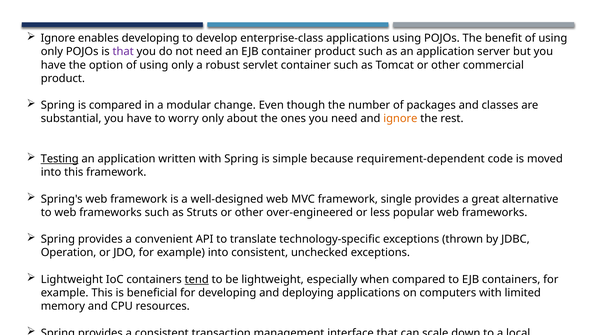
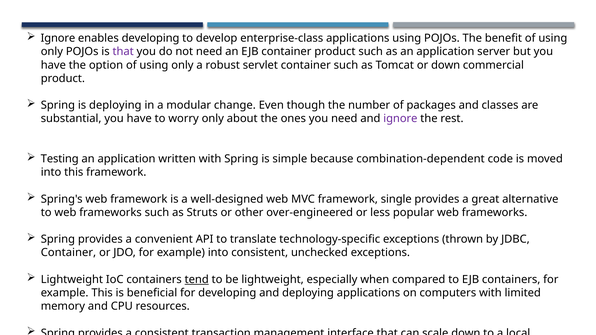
Tomcat or other: other -> down (446, 65)
is compared: compared -> deploying (115, 105)
ignore colour: orange -> purple (400, 119)
Testing underline: present -> none (60, 159)
requirement-dependent: requirement-dependent -> combination-dependent (421, 159)
Operation: Operation -> Container (68, 253)
